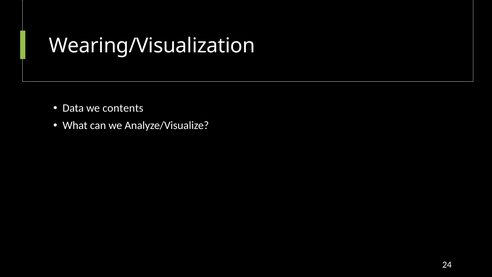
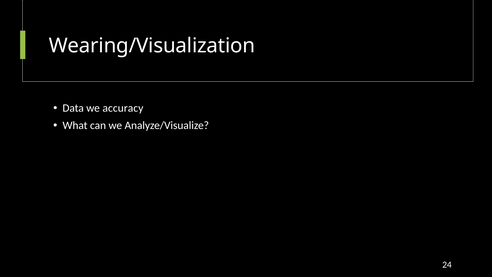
contents: contents -> accuracy (123, 108)
